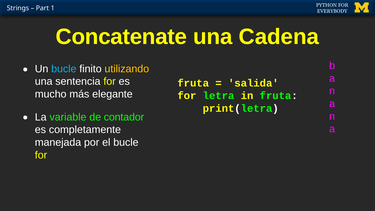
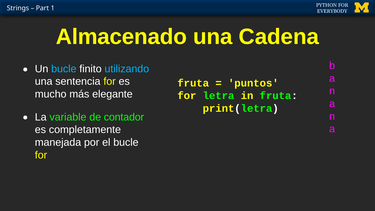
Concatenate: Concatenate -> Almacenado (121, 37)
utilizando colour: yellow -> light blue (127, 69)
salida: salida -> puntos (253, 83)
